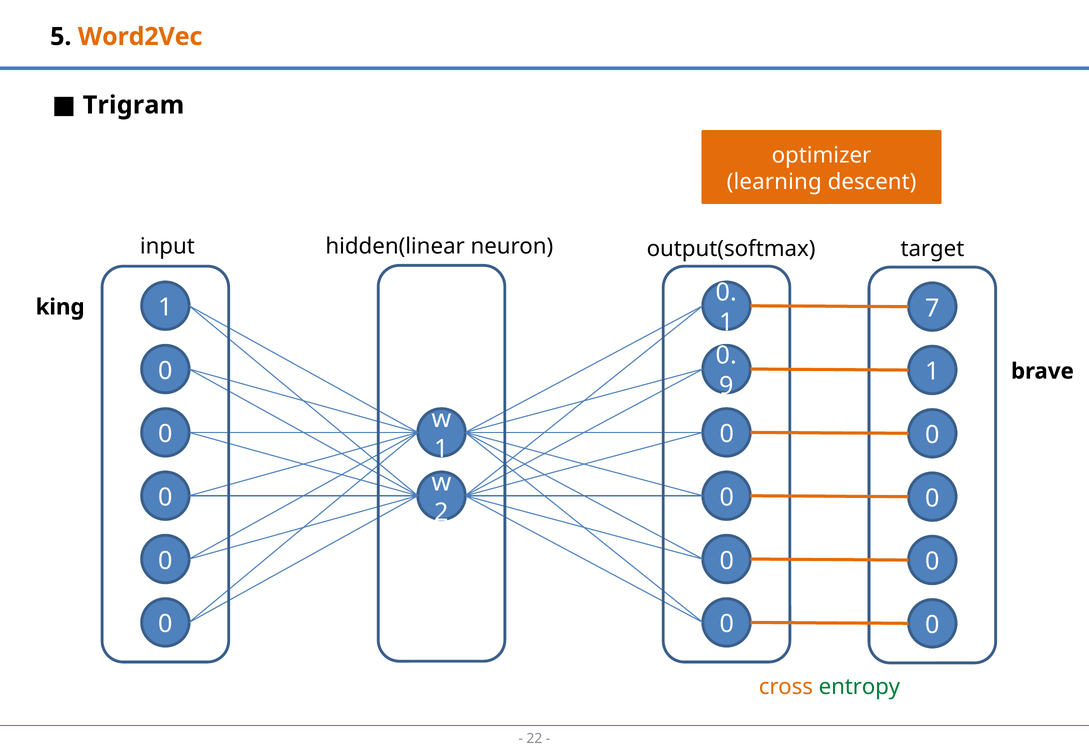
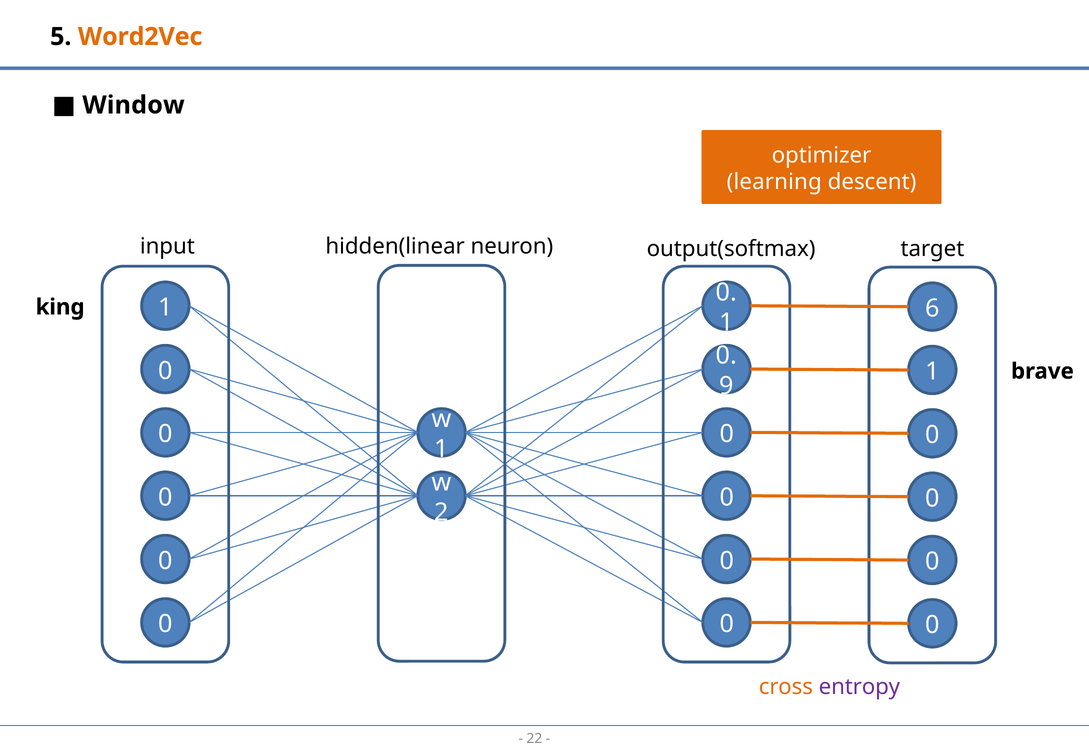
Trigram: Trigram -> Window (133, 105)
7: 7 -> 6 (932, 308)
entropy colour: green -> purple (859, 687)
